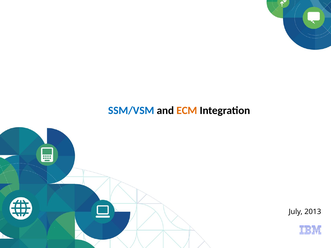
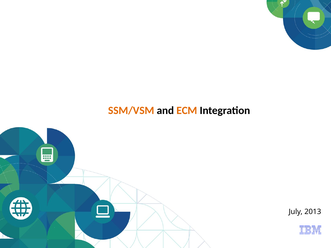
SSM/VSM colour: blue -> orange (131, 111)
